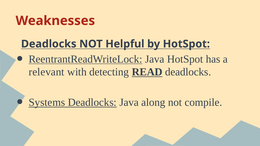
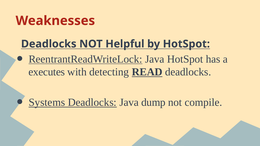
relevant: relevant -> executes (47, 72)
along: along -> dump (153, 102)
